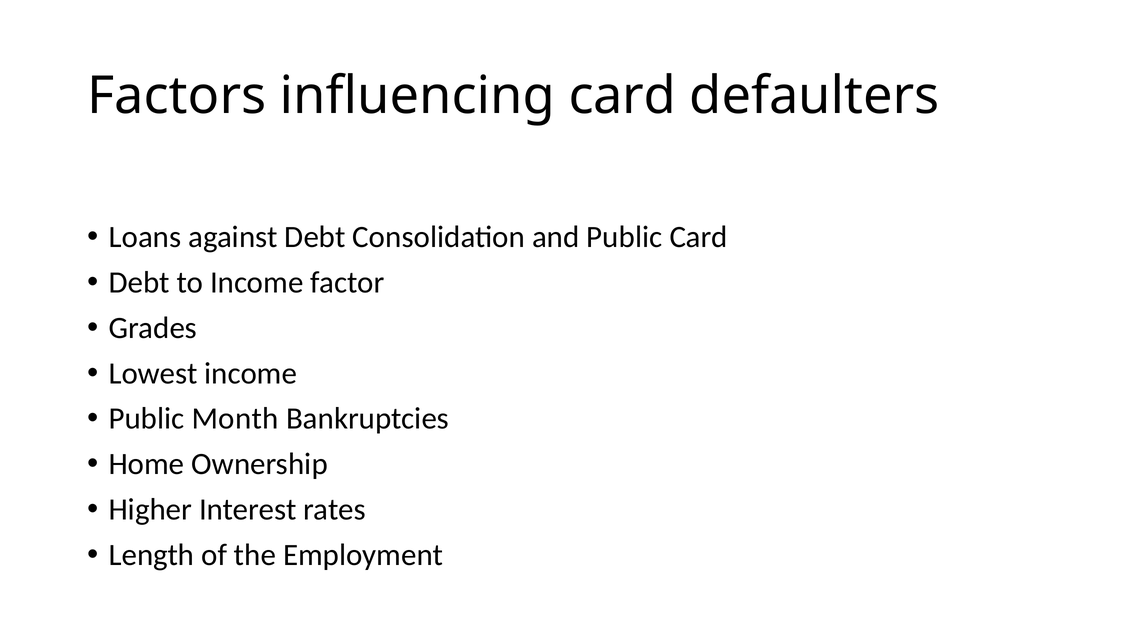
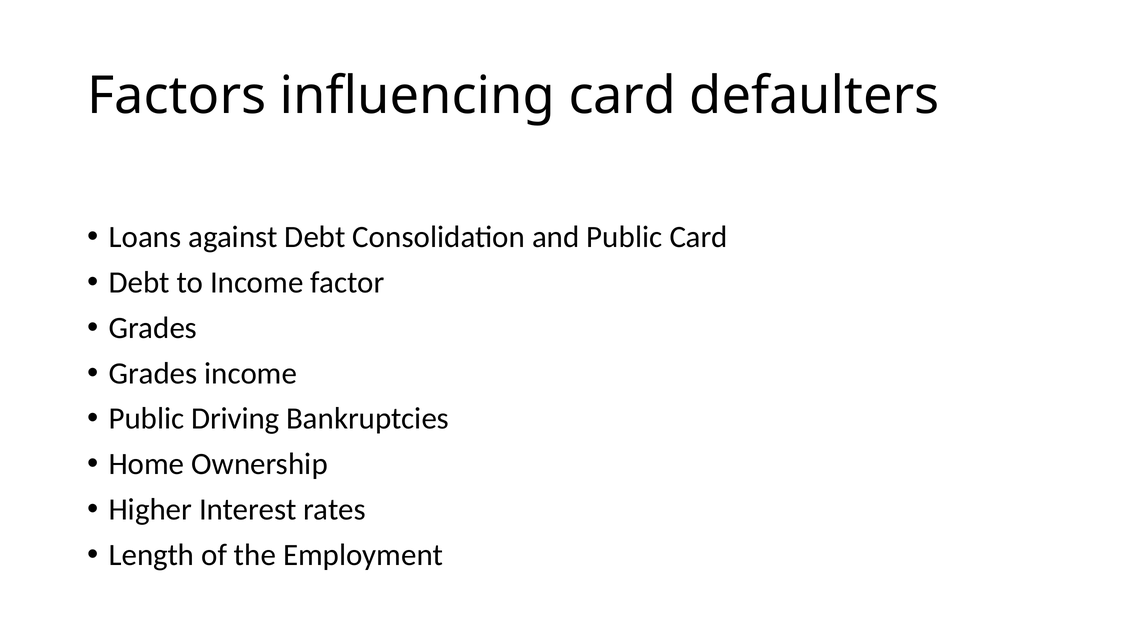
Lowest: Lowest -> Grades (153, 373)
Month: Month -> Driving (235, 418)
